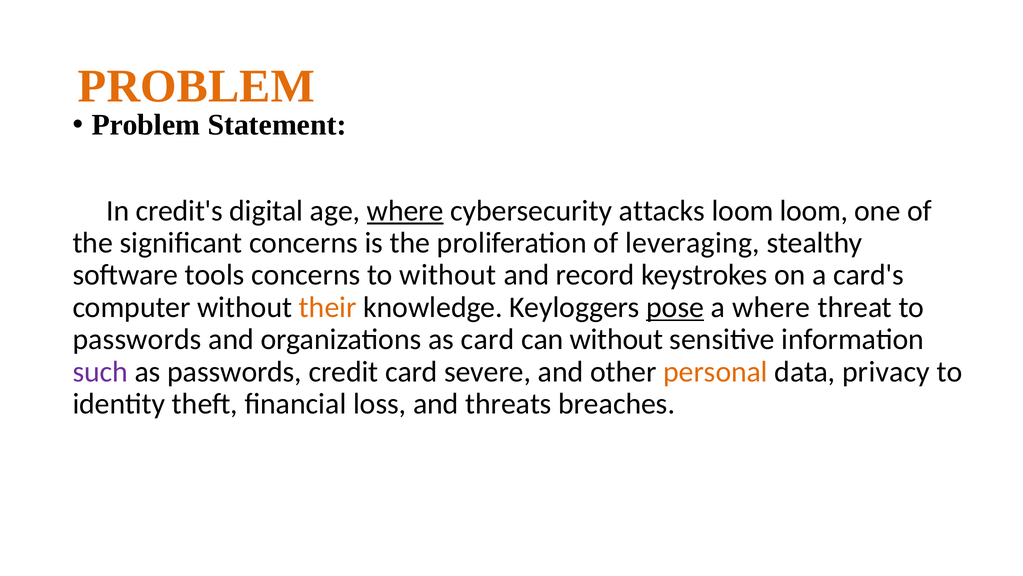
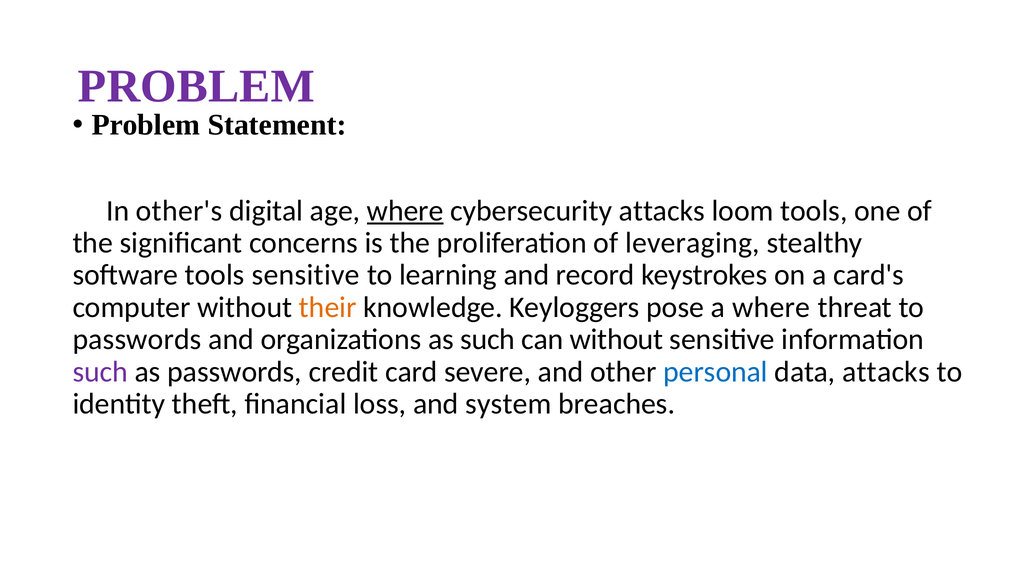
PROBLEM colour: orange -> purple (196, 86)
credit's: credit's -> other's (179, 211)
loom loom: loom -> tools (814, 211)
tools concerns: concerns -> sensitive (306, 275)
to without: without -> learning (448, 275)
pose underline: present -> none (675, 307)
as card: card -> such (488, 339)
personal colour: orange -> blue (716, 371)
data privacy: privacy -> attacks (886, 371)
threats: threats -> system (508, 404)
